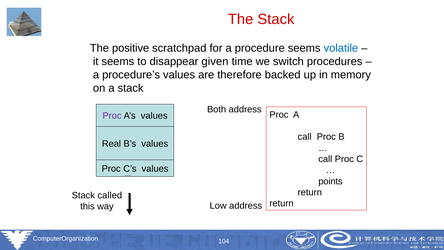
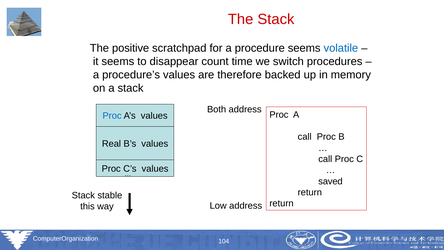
given: given -> count (215, 61)
Proc colour: purple -> blue (112, 116)
points: points -> saved (330, 181)
called: called -> stable (110, 195)
